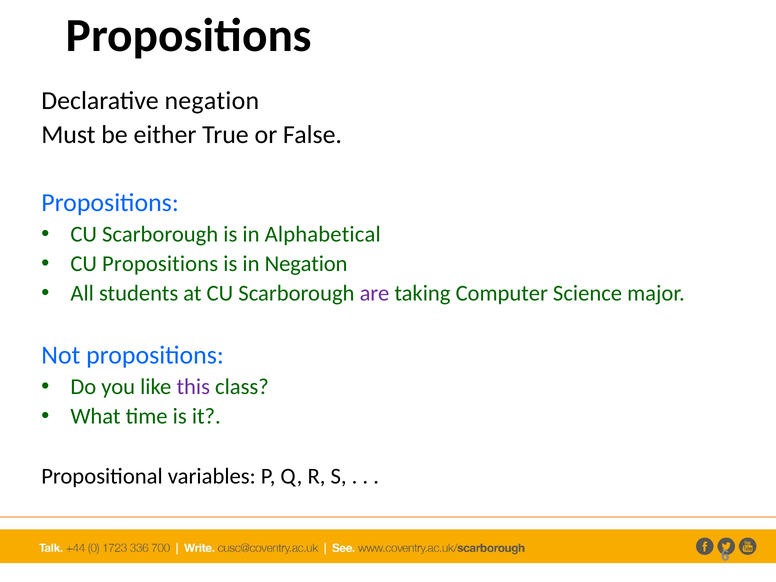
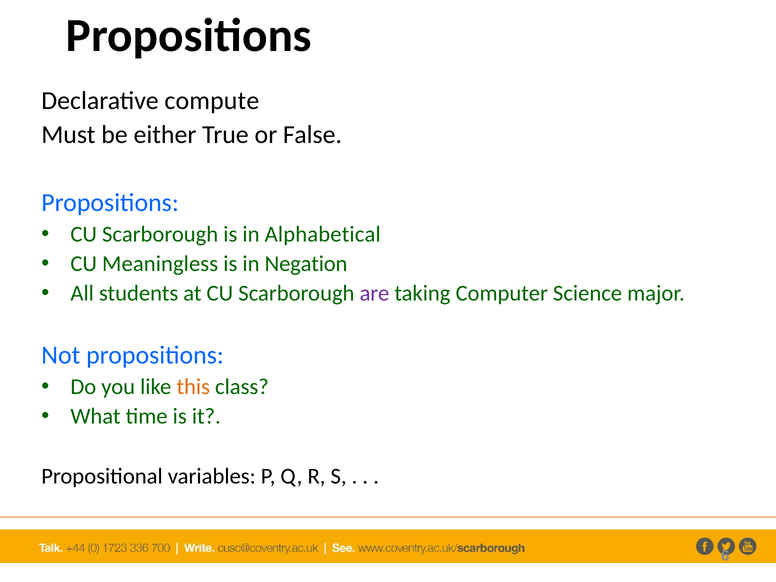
Declarative negation: negation -> compute (212, 101)
CU Propositions: Propositions -> Meaningless (160, 264)
this colour: purple -> orange (193, 387)
